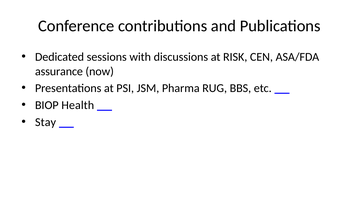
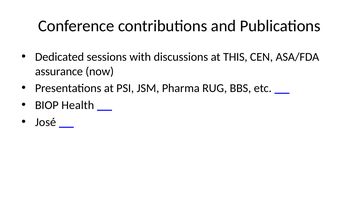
RISK: RISK -> THIS (235, 57)
Stay: Stay -> José (46, 122)
